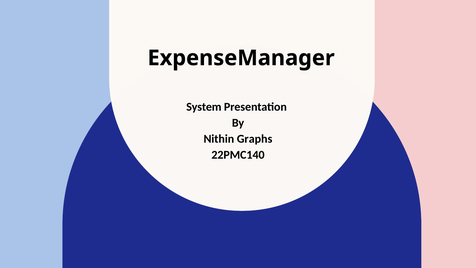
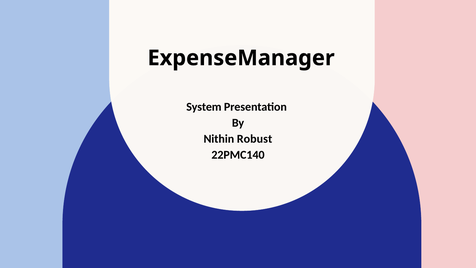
Graphs: Graphs -> Robust (255, 139)
